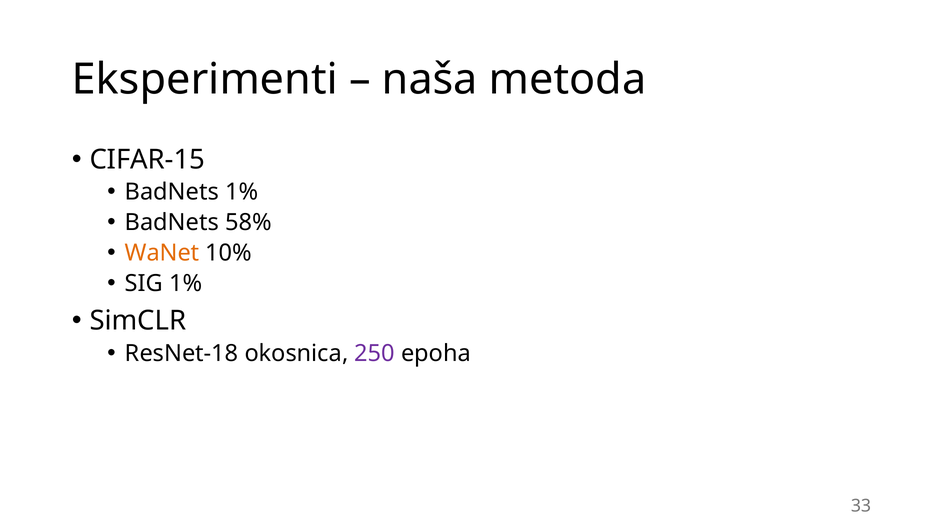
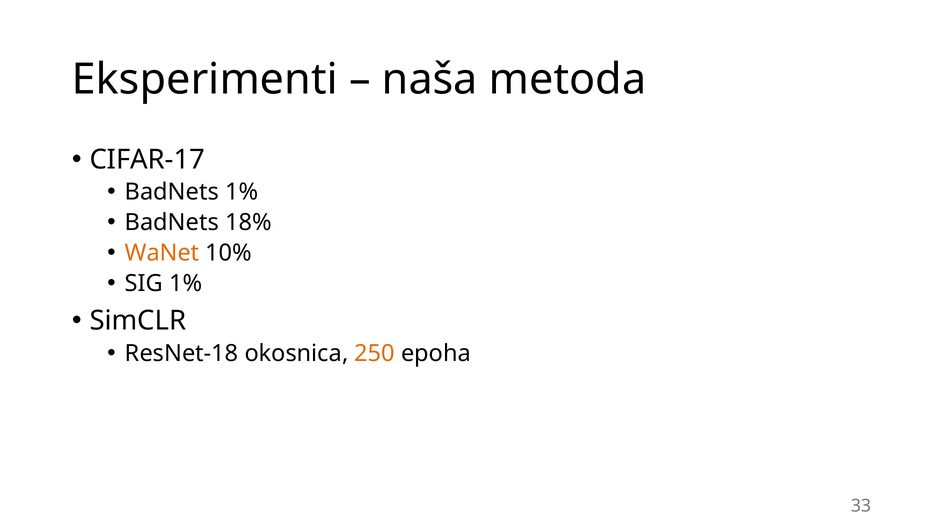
CIFAR-15: CIFAR-15 -> CIFAR-17 (147, 159)
58%: 58% -> 18% (248, 222)
250 colour: purple -> orange (375, 353)
